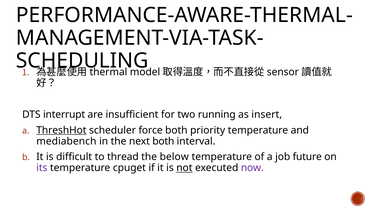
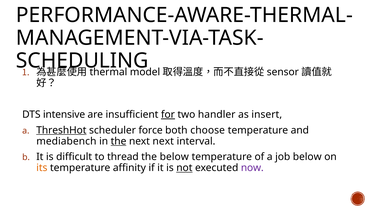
interrupt: interrupt -> intensive (64, 114)
for underline: none -> present (168, 114)
running: running -> handler (217, 114)
priority: priority -> choose (208, 130)
the underline: none -> present (119, 141)
next both: both -> next (163, 141)
job future: future -> below (307, 157)
its colour: purple -> orange (42, 168)
cpuget: cpuget -> affinity (129, 168)
